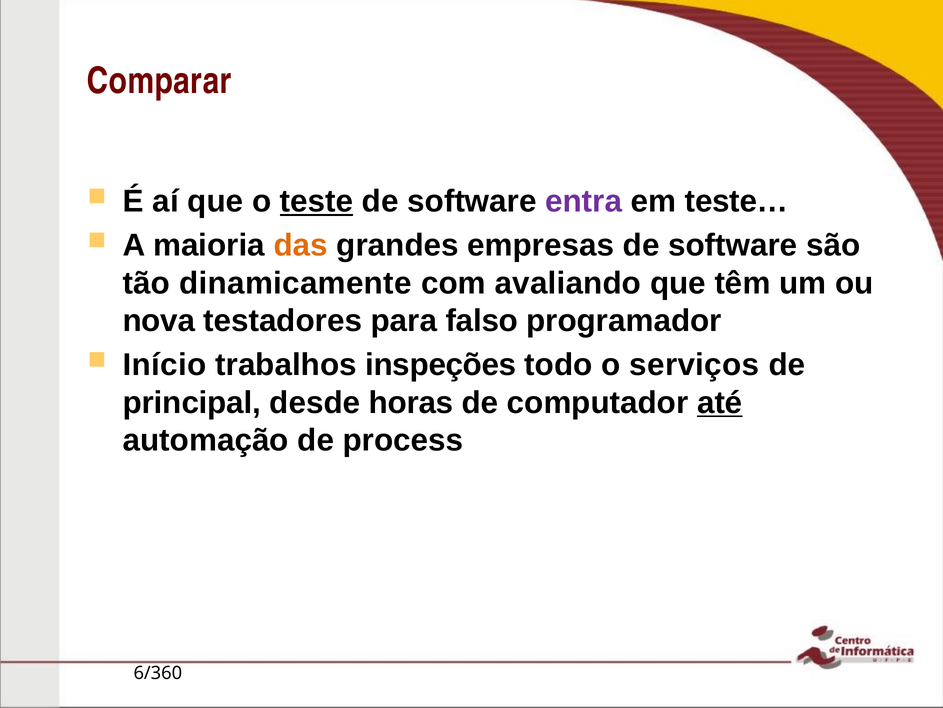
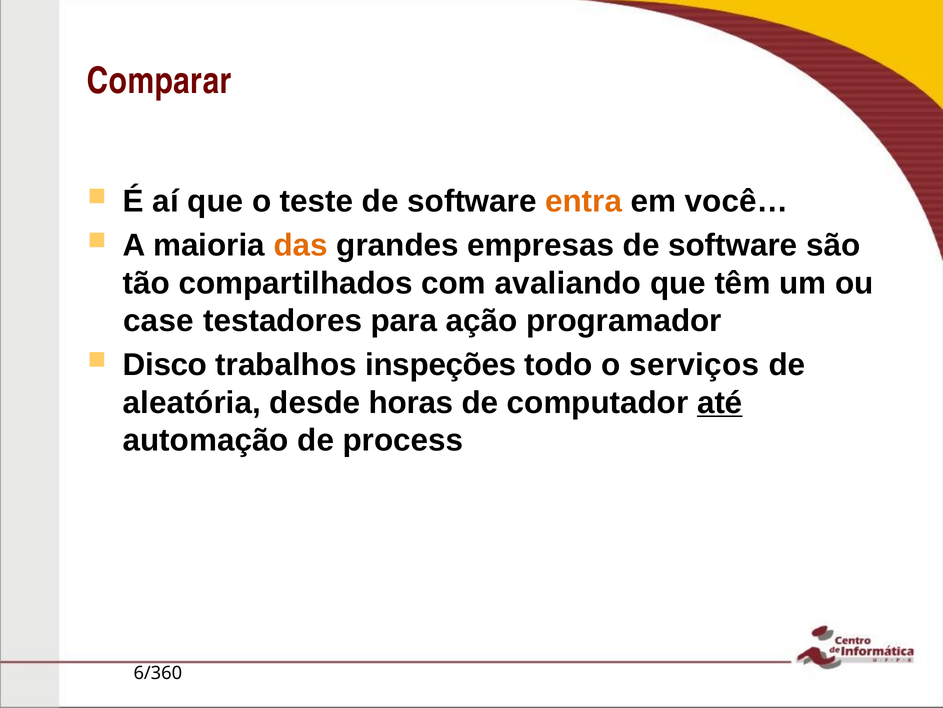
teste underline: present -> none (317, 201)
entra colour: purple -> orange (584, 201)
teste…: teste… -> você… (736, 201)
dinamicamente: dinamicamente -> compartilhados (296, 283)
nova: nova -> case (158, 321)
falso: falso -> ação (482, 321)
Início: Início -> Disco (165, 365)
principal: principal -> aleatória (192, 402)
